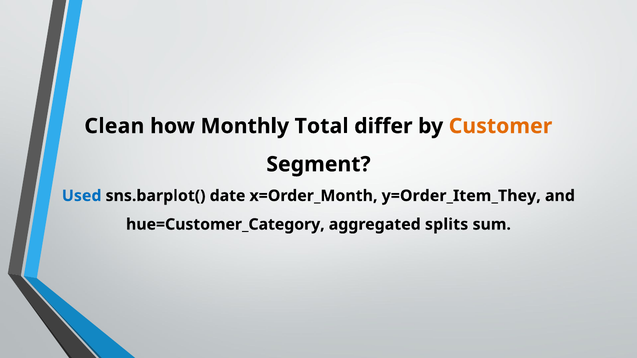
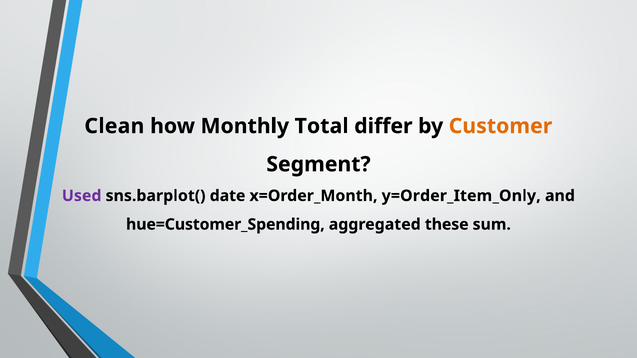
Used colour: blue -> purple (82, 196)
y=Order_Item_They: y=Order_Item_They -> y=Order_Item_Only (461, 196)
hue=Customer_Category: hue=Customer_Category -> hue=Customer_Spending (225, 225)
splits: splits -> these (447, 225)
